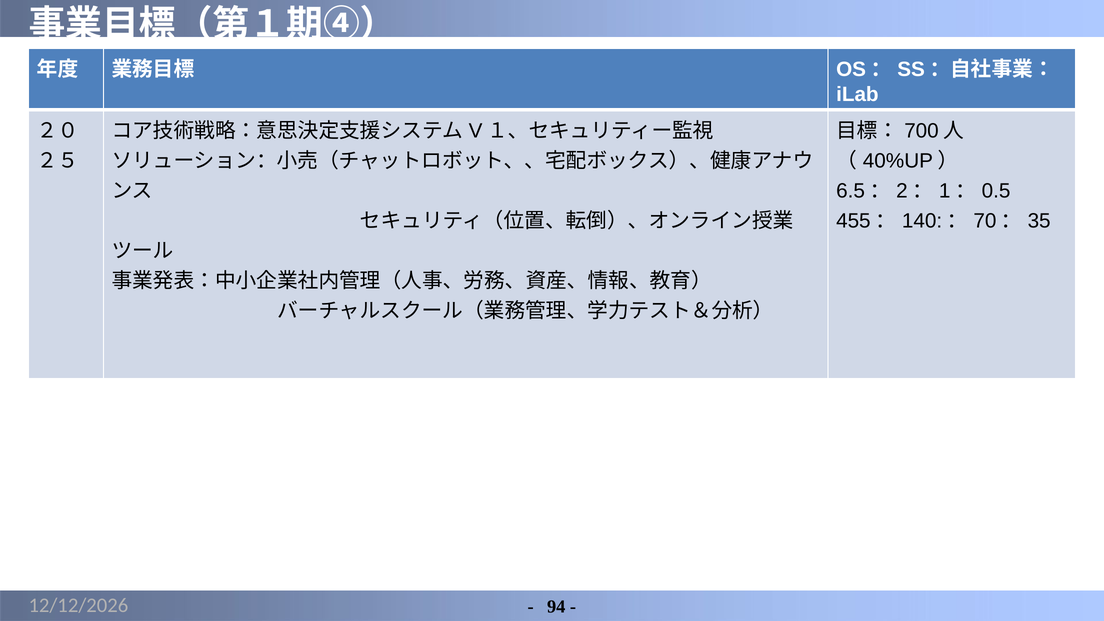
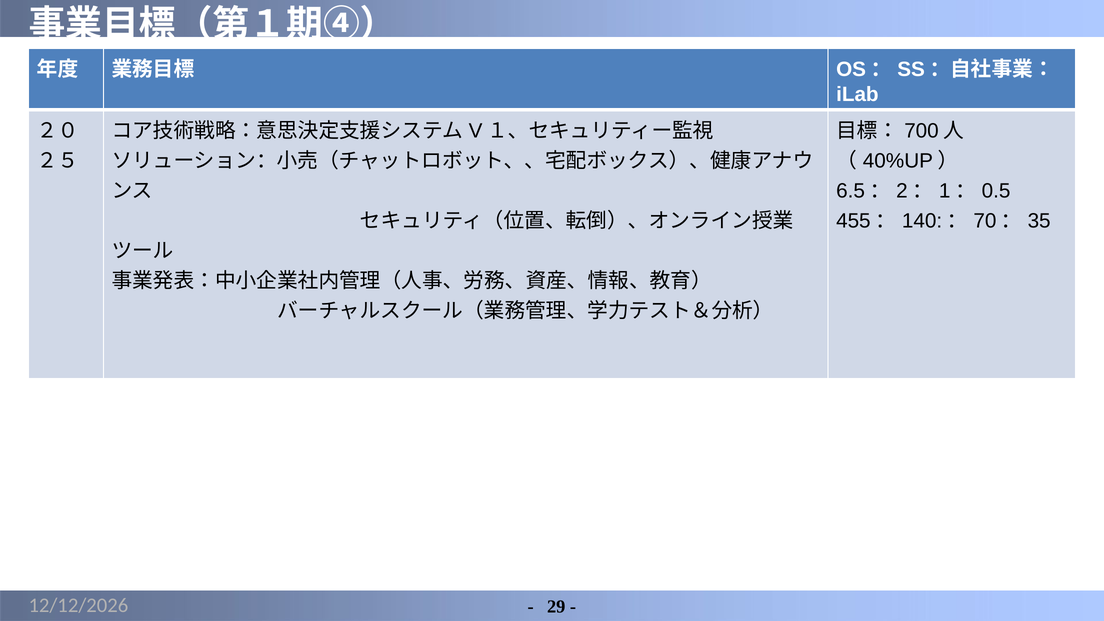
94: 94 -> 29 (556, 607)
